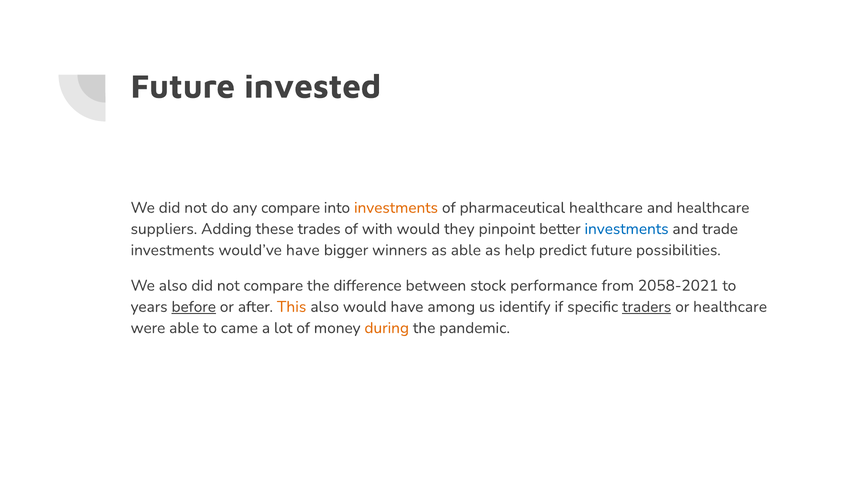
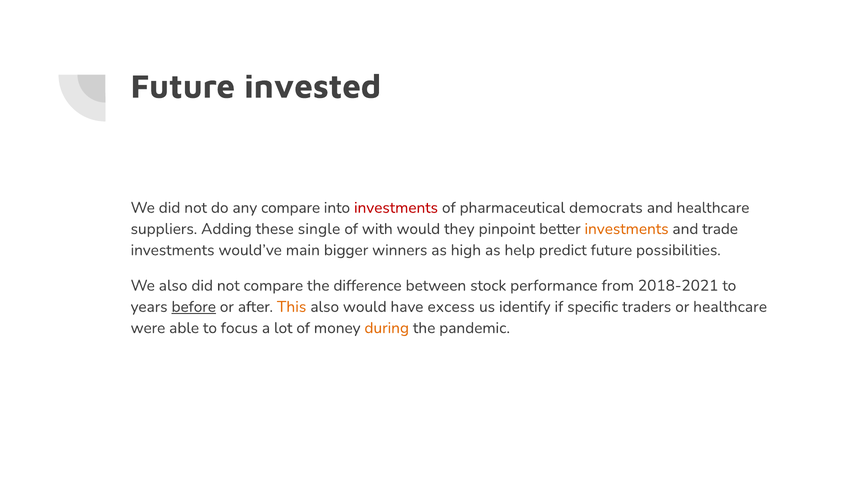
investments colour: orange -> red (396, 208)
pharmaceutical healthcare: healthcare -> democrats (606, 208)
trades: trades -> single (319, 229)
investments colour: blue -> orange (627, 229)
would’ve have: have -> main (303, 250)
as able: able -> high (466, 250)
2058-2021: 2058-2021 -> 2018-2021 (678, 286)
among: among -> excess (451, 307)
traders underline: present -> none (647, 307)
came: came -> focus (239, 328)
